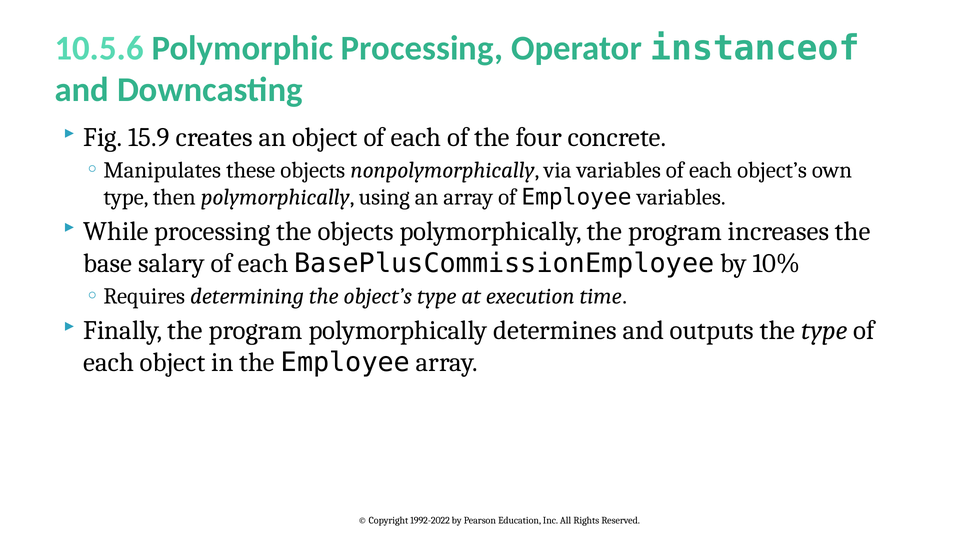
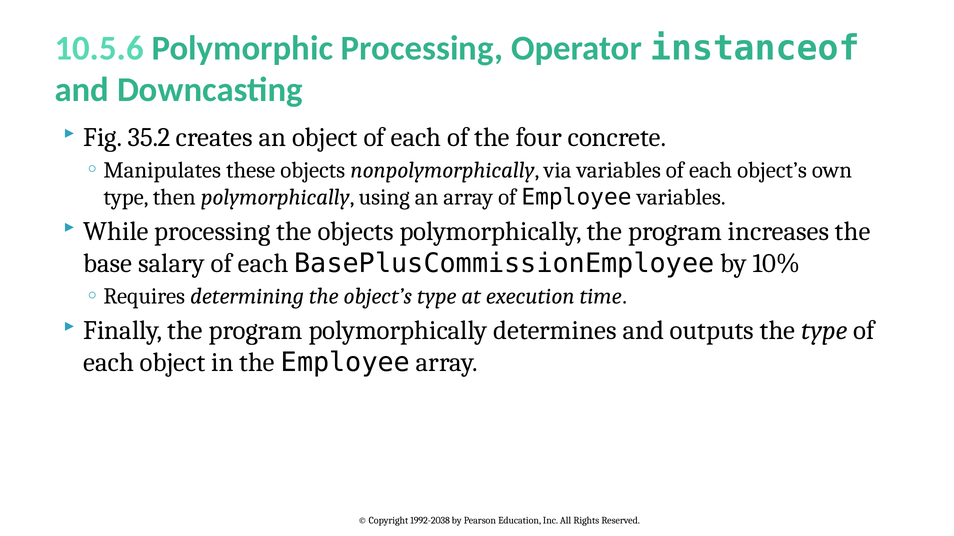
15.9: 15.9 -> 35.2 (149, 137)
1992-2022: 1992-2022 -> 1992-2038 (430, 521)
